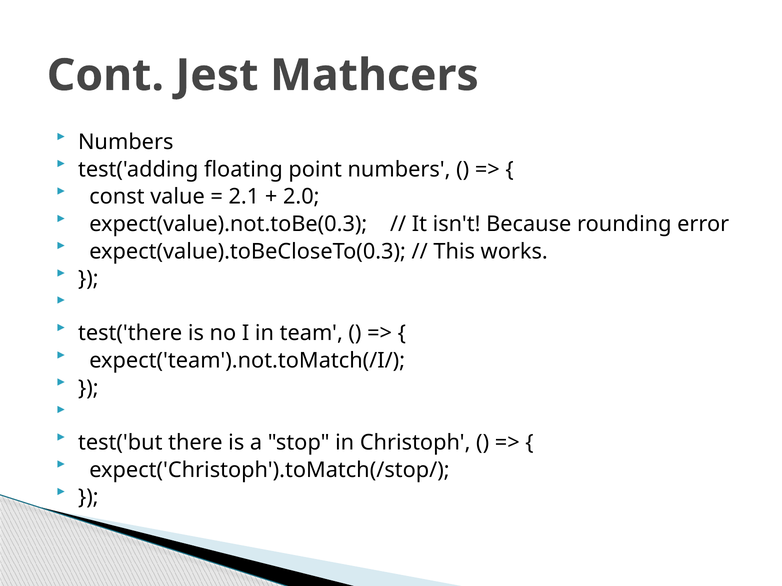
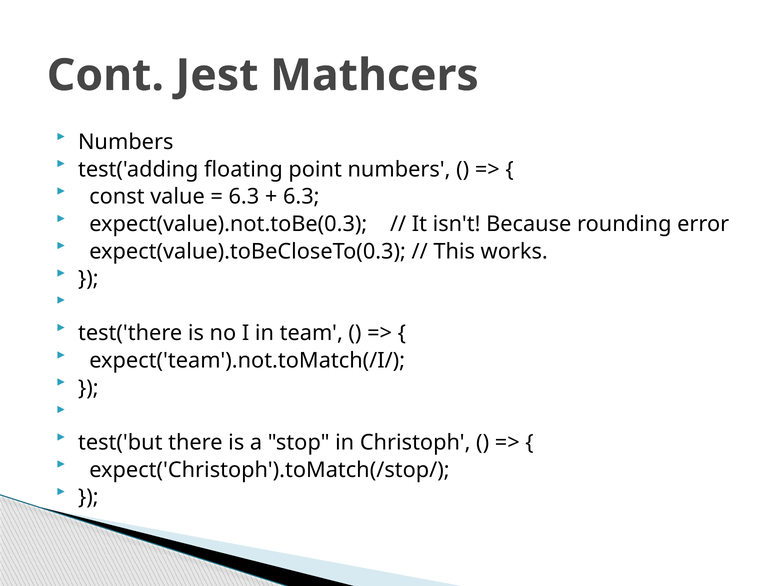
2.1: 2.1 -> 6.3 (244, 197)
2.0: 2.0 -> 6.3 (301, 197)
